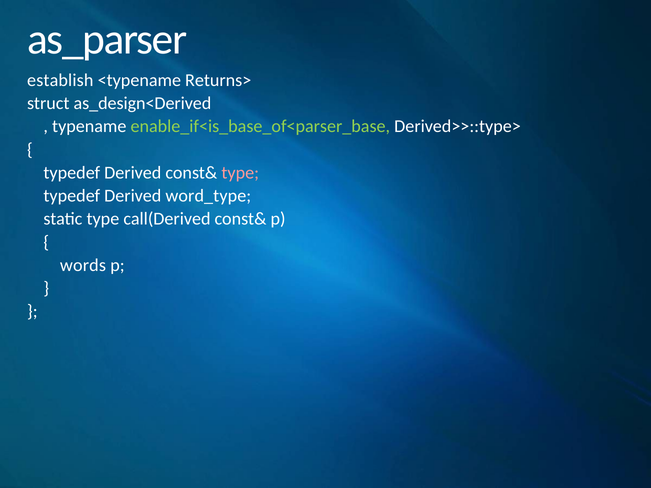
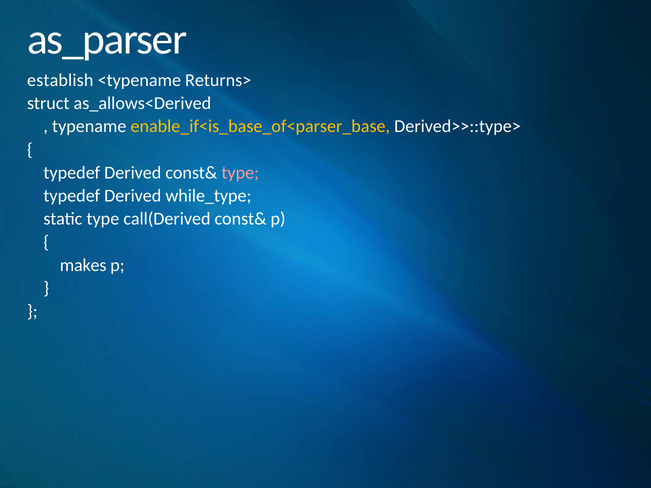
as_design<Derived: as_design<Derived -> as_allows<Derived (142, 103)
enable_if<is_base_of<parser_base colour: light green -> yellow (260, 126)
word_type: word_type -> while_type (208, 196)
words: words -> makes (83, 265)
